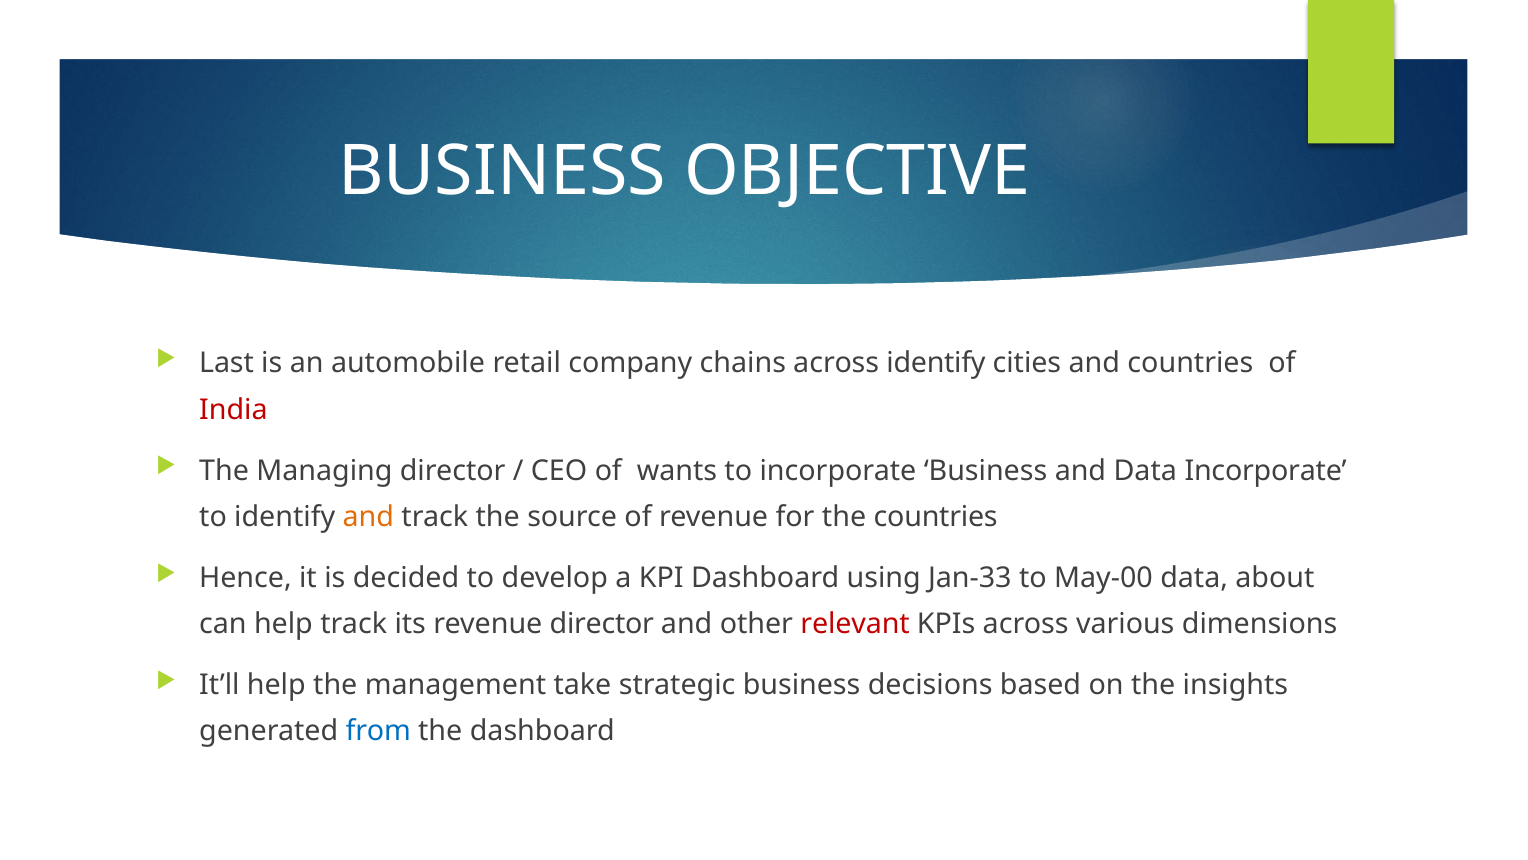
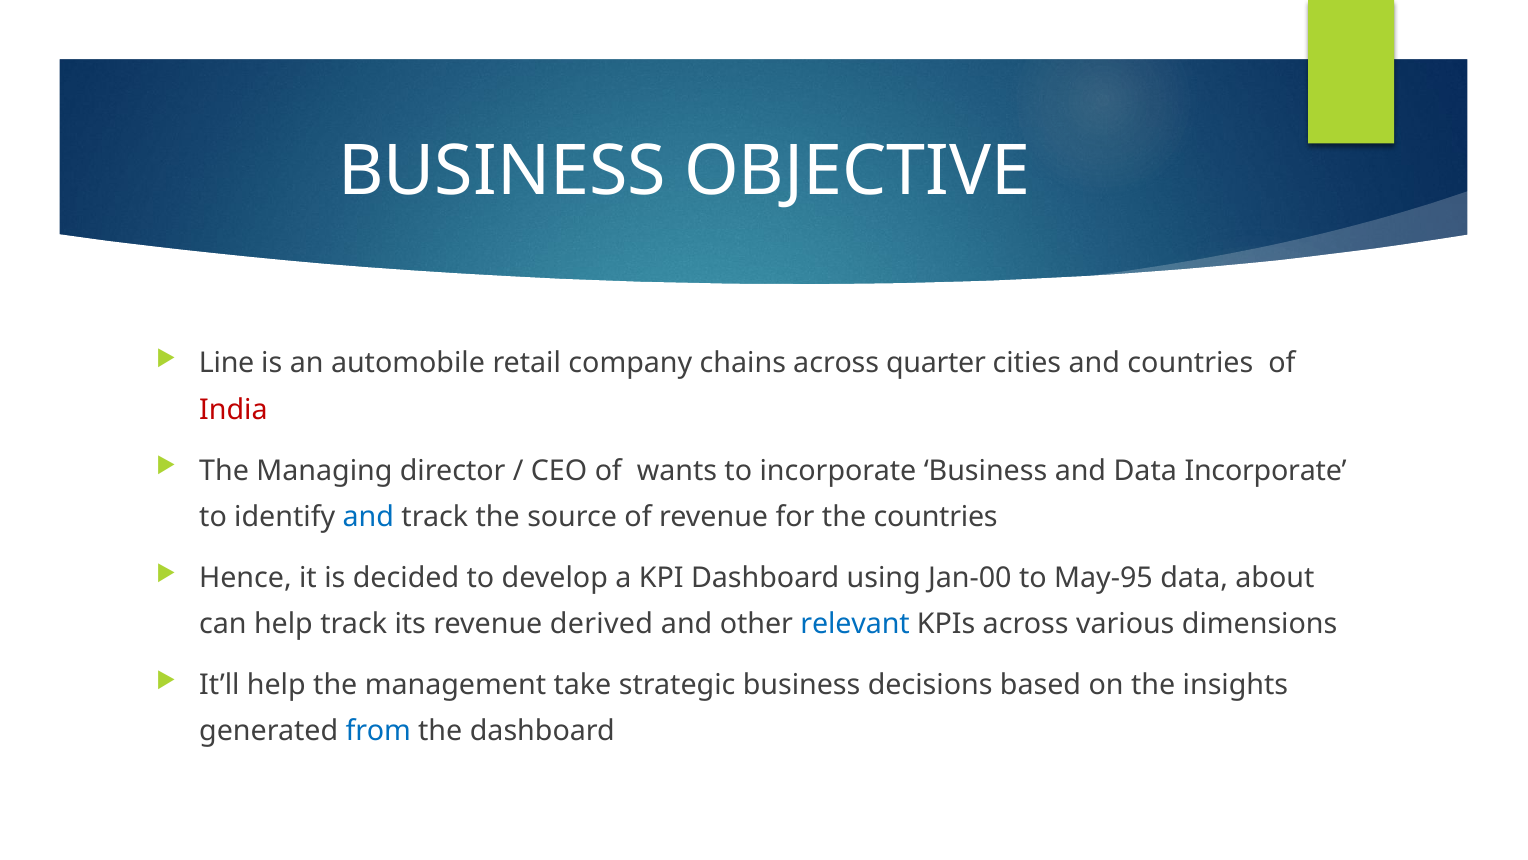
Last: Last -> Line (227, 363)
across identify: identify -> quarter (936, 363)
and colour: orange -> blue (368, 517)
Jan-33: Jan-33 -> Jan-00 (970, 577)
May-00: May-00 -> May-95 (1104, 577)
revenue director: director -> derived (602, 624)
relevant colour: red -> blue (855, 624)
